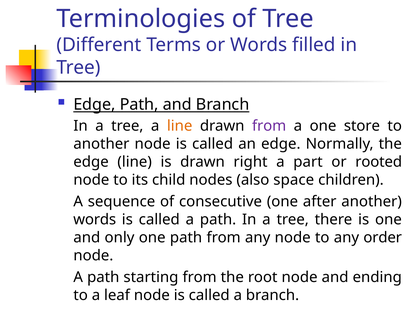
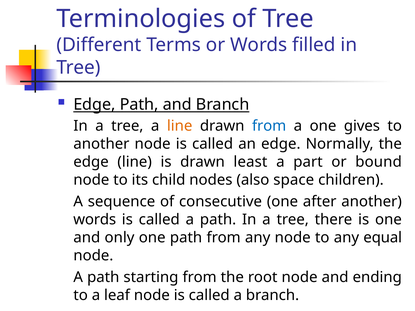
from colour: purple -> blue (269, 126)
store: store -> gives (362, 126)
right: right -> least (250, 162)
rooted: rooted -> bound (379, 162)
order: order -> equal (383, 238)
